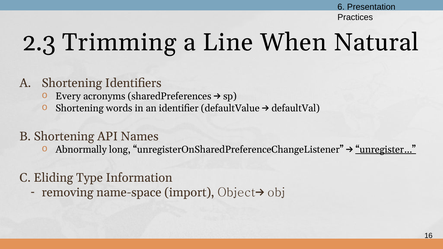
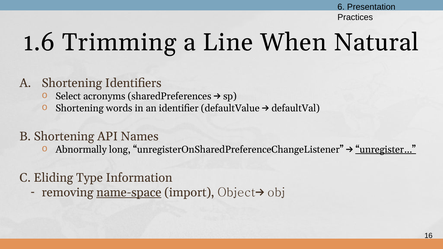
2.3: 2.3 -> 1.6 (39, 42)
Every: Every -> Select (68, 96)
name-space underline: none -> present (129, 193)
